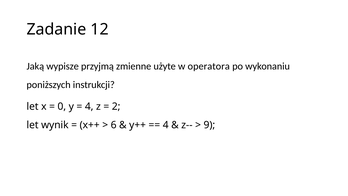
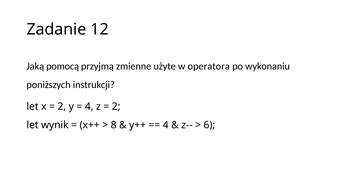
wypisze: wypisze -> pomocą (63, 66)
0: 0 -> 2 (62, 107)
6: 6 -> 8 (114, 125)
9: 9 -> 6 (209, 125)
